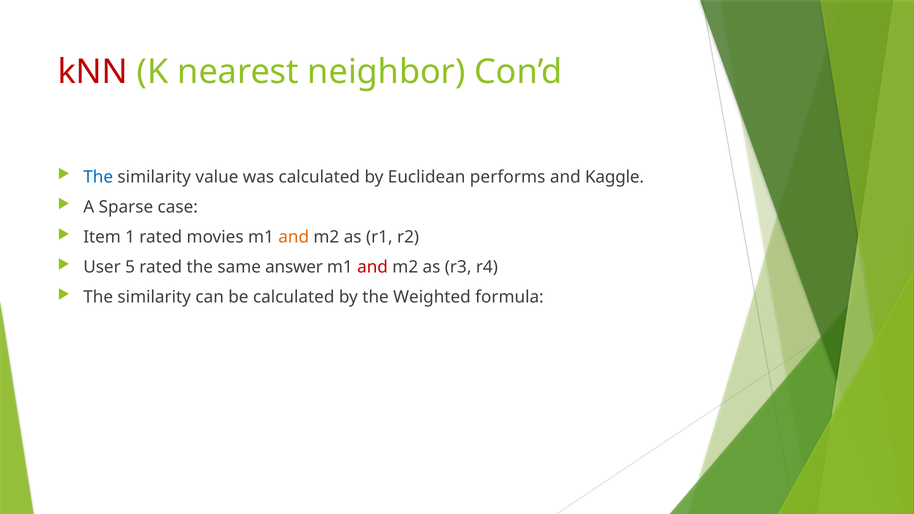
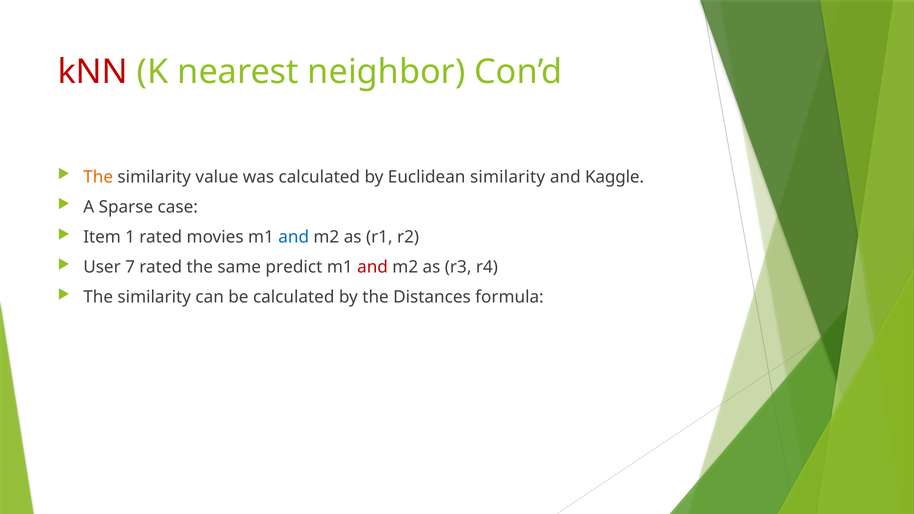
The colour: blue -> orange (98, 177)
Euclidean performs: performs -> similarity (508, 177)
and colour: orange -> blue (294, 237)
5: 5 -> 7 (130, 267)
answer: answer -> predict (294, 267)
Weighted: Weighted -> Distances (432, 297)
